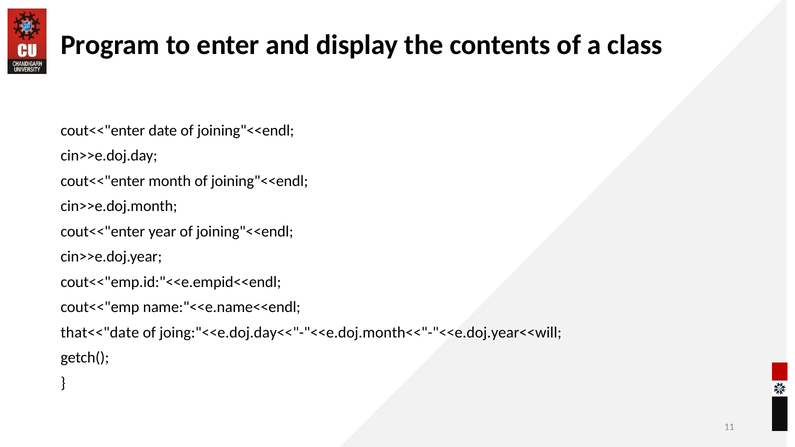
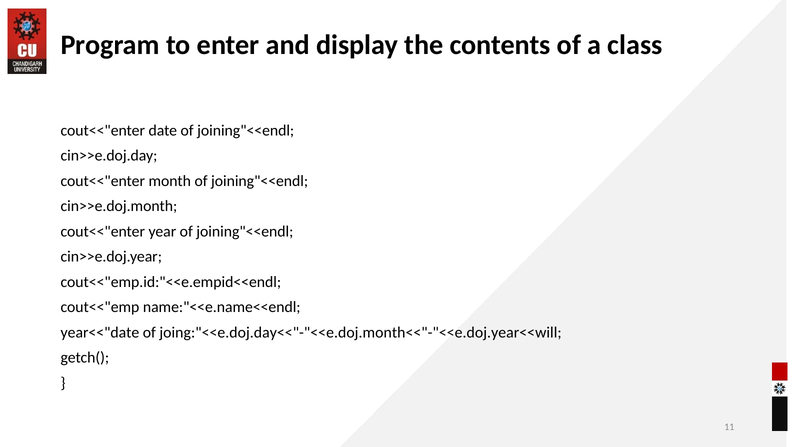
that<<"date: that<<"date -> year<<"date (100, 333)
